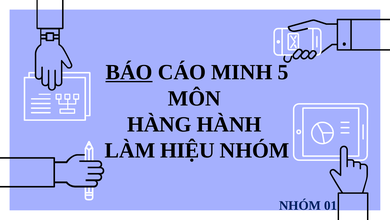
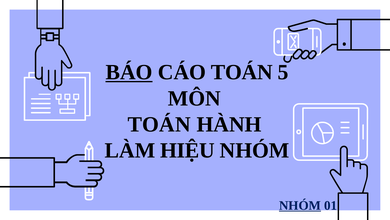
CÁO MINH: MINH -> TOÁN (242, 72)
HÀNG: HÀNG -> TOÁN (159, 124)
NHÓM underline: none -> present (300, 205)
